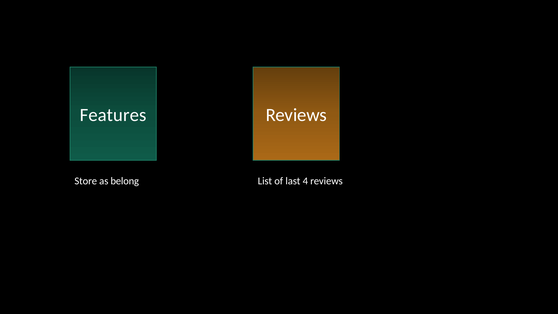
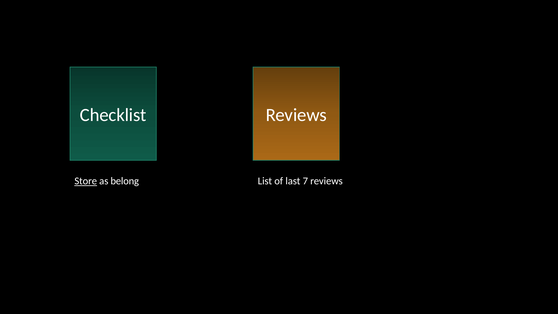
Features: Features -> Checklist (113, 115)
Store underline: none -> present (86, 181)
4: 4 -> 7 (305, 181)
